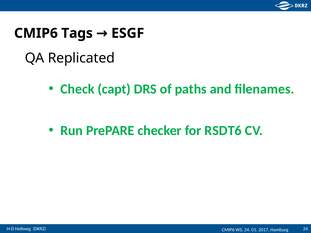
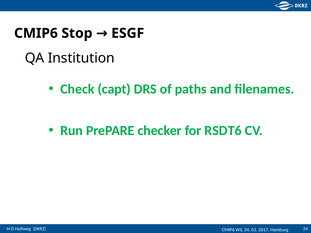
Tags: Tags -> Stop (77, 33)
Replicated: Replicated -> Institution (81, 58)
